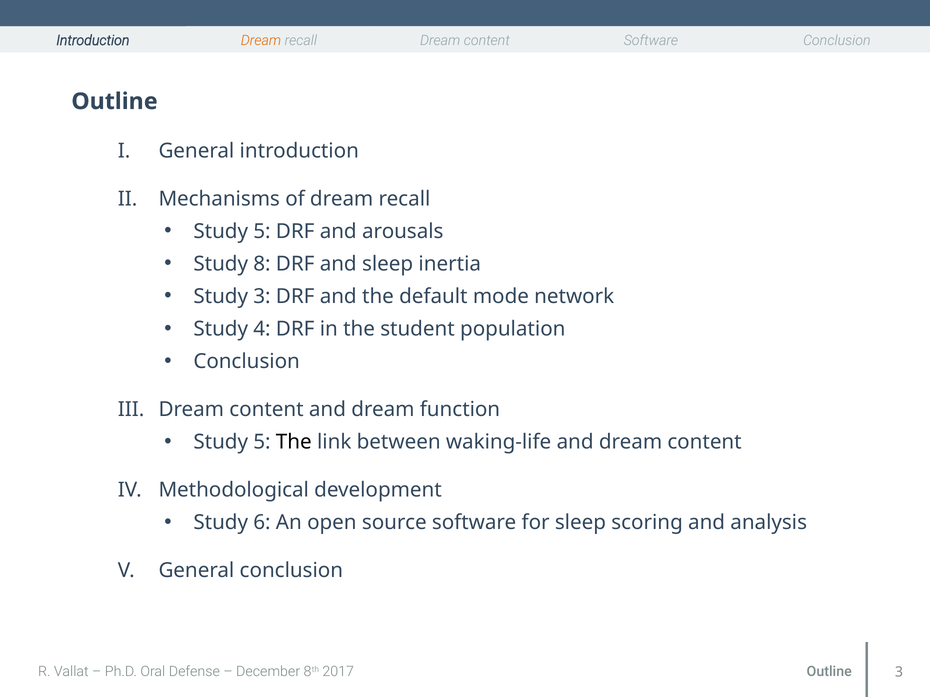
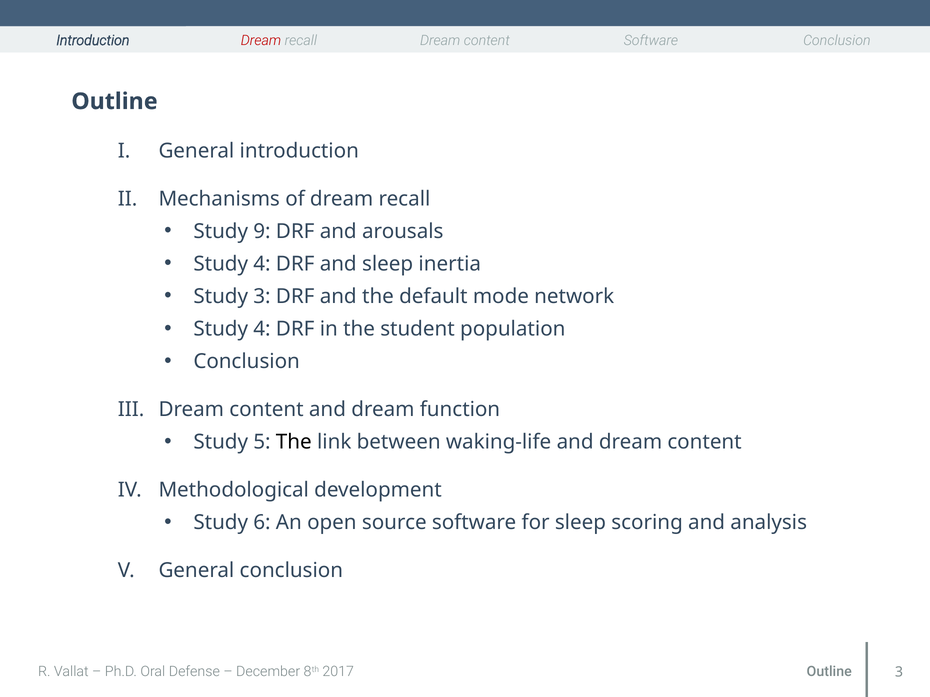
Dream colour: orange -> red (261, 40)
5: 5 -> 9 (262, 232)
8: 8 -> 4 (262, 264)
